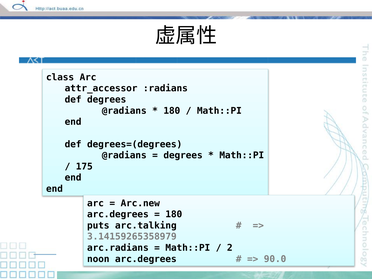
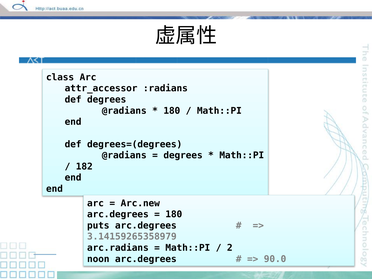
175: 175 -> 182 (84, 167)
puts arc.talking: arc.talking -> arc.degrees (146, 226)
